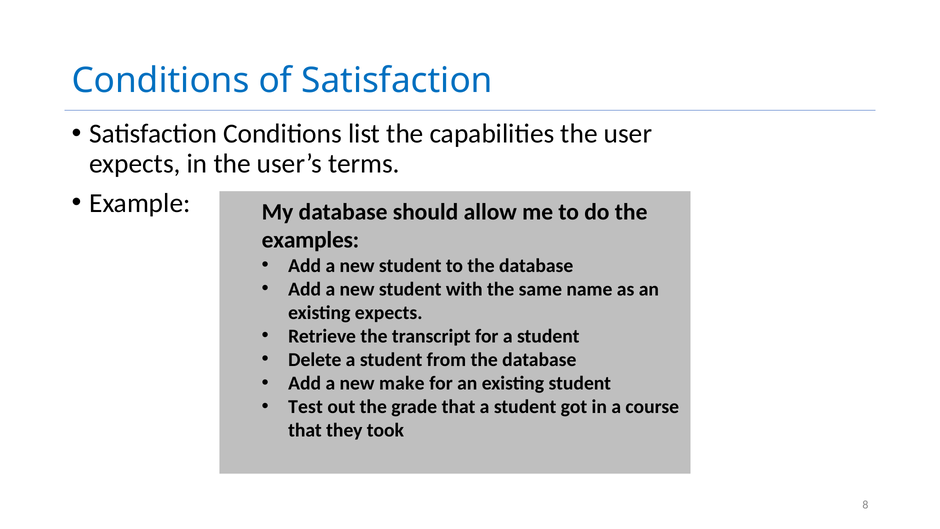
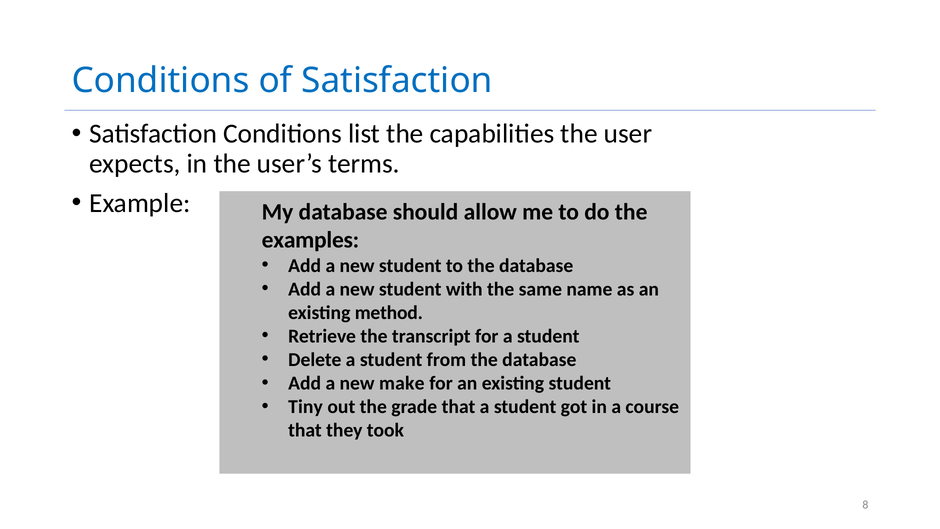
existing expects: expects -> method (389, 312)
Test: Test -> Tiny (306, 406)
